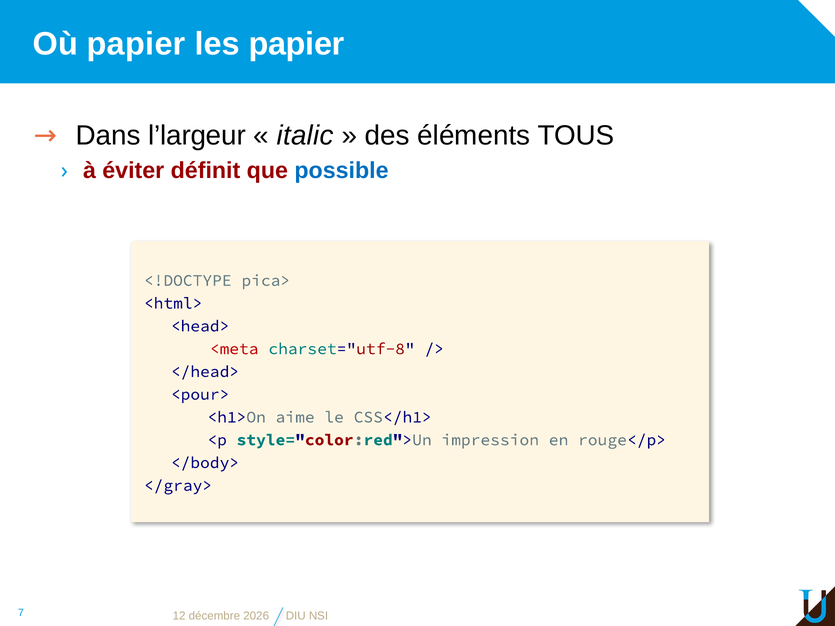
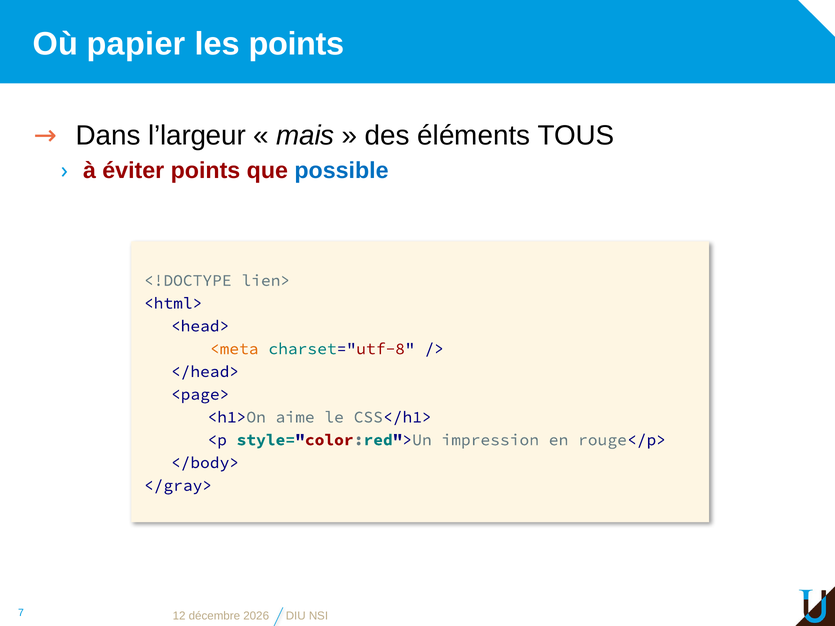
les papier: papier -> points (297, 44)
italic: italic -> mais (305, 136)
éviter définit: définit -> points (205, 171)
pica>: pica> -> lien> (266, 281)
<meta colour: red -> orange (234, 349)
<pour>: <pour> -> <page> (200, 394)
